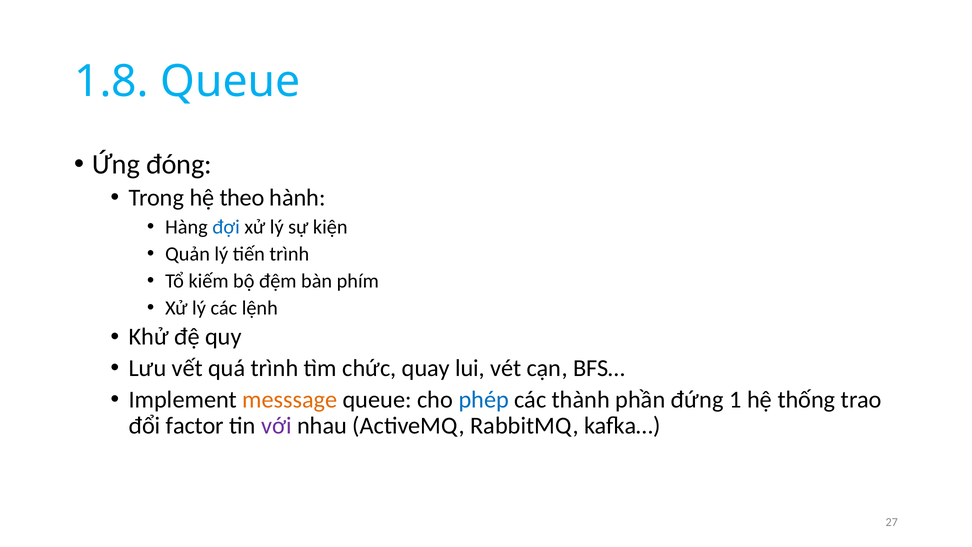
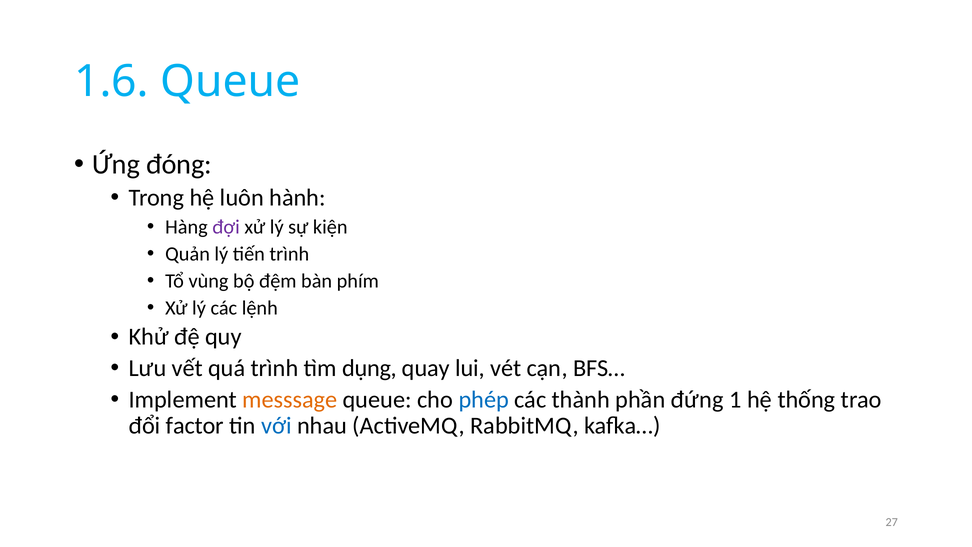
1.8: 1.8 -> 1.6 (112, 82)
theo: theo -> luôn (242, 198)
đợi colour: blue -> purple (226, 227)
kiếm: kiếm -> vùng (209, 281)
chức: chức -> dụng (370, 368)
với colour: purple -> blue (276, 426)
